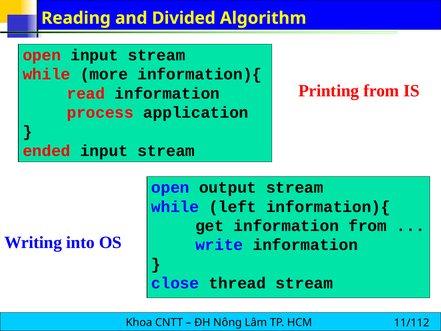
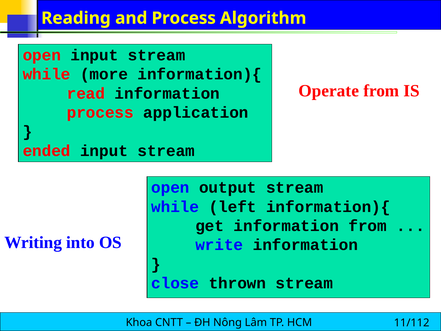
and Divided: Divided -> Process (184, 18)
Printing: Printing -> Operate (329, 91)
thread: thread -> thrown (237, 283)
